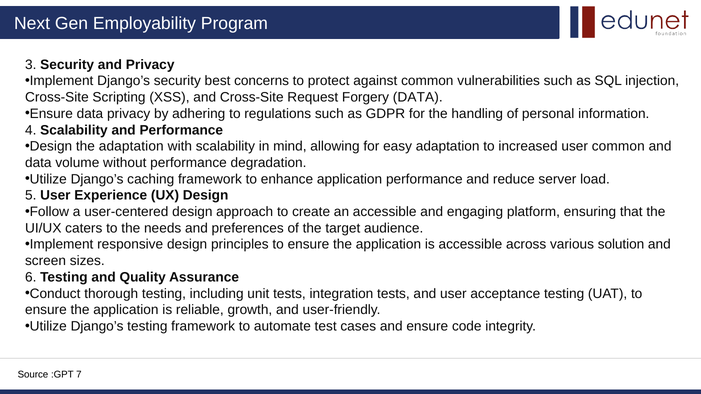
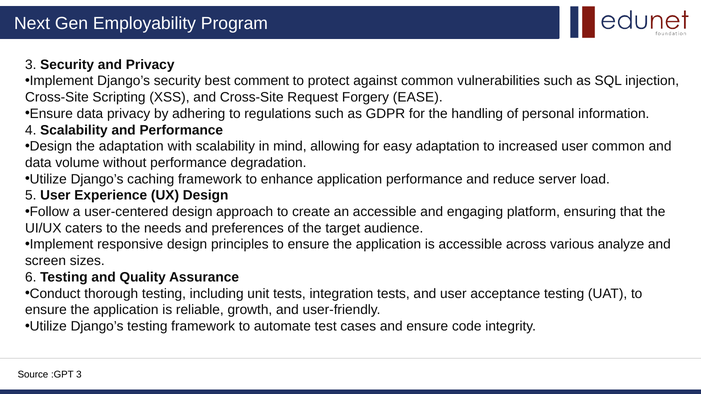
concerns: concerns -> comment (262, 81)
Forgery DATA: DATA -> EASE (418, 97)
solution: solution -> analyze (621, 245)
:GPT 7: 7 -> 3 (79, 375)
